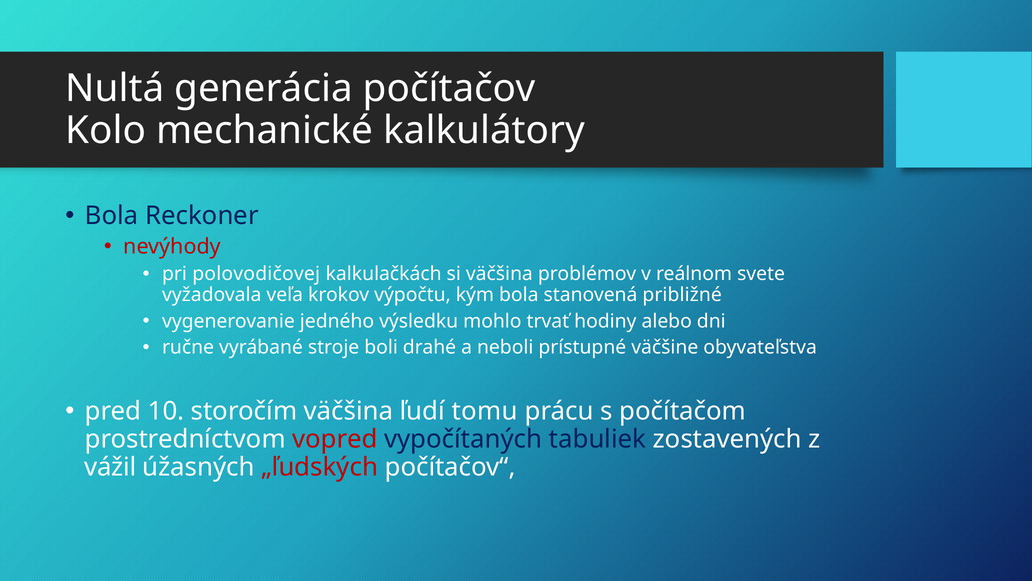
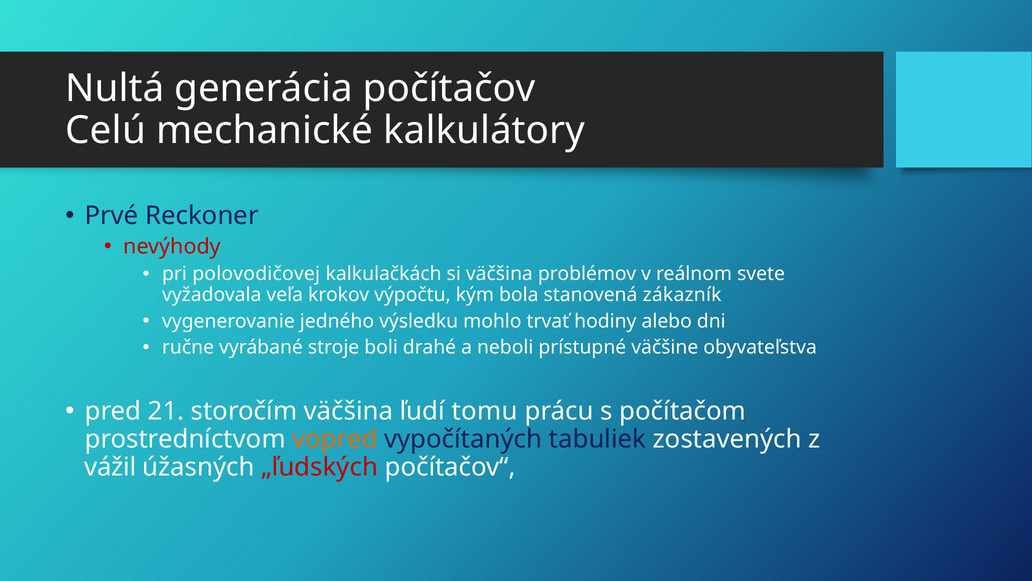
Kolo: Kolo -> Celú (106, 130)
Bola: Bola -> Prvé (112, 215)
približné: približné -> zákazník (682, 295)
10: 10 -> 21 (166, 411)
vopred colour: red -> orange (335, 439)
